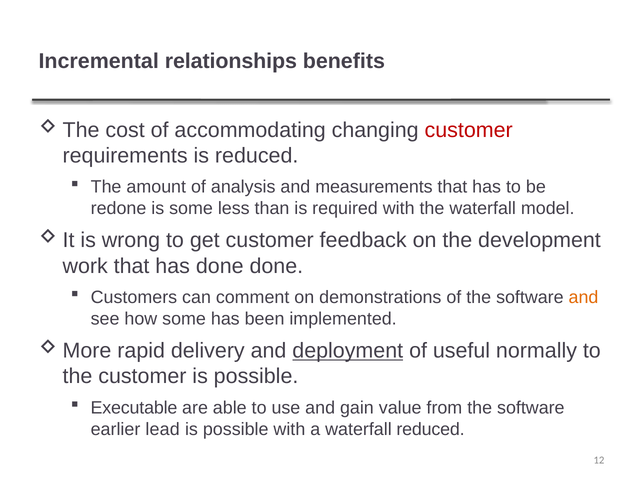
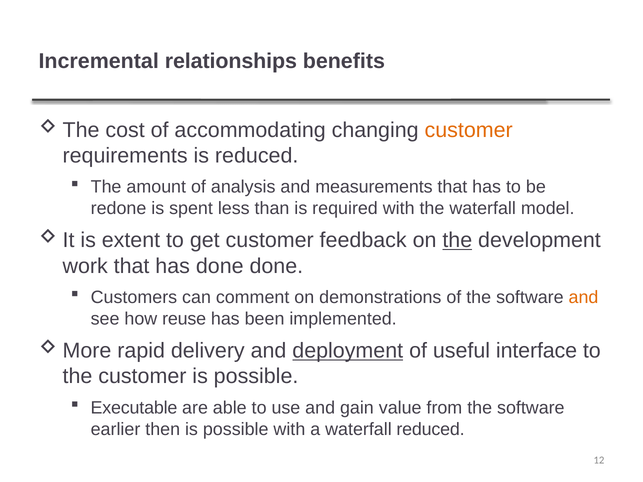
customer colour: red -> orange (469, 130)
is some: some -> spent (191, 209)
wrong: wrong -> extent (131, 240)
the underline: none -> present (457, 240)
how some: some -> reuse (184, 319)
normally: normally -> interface (537, 351)
lead: lead -> then (163, 429)
